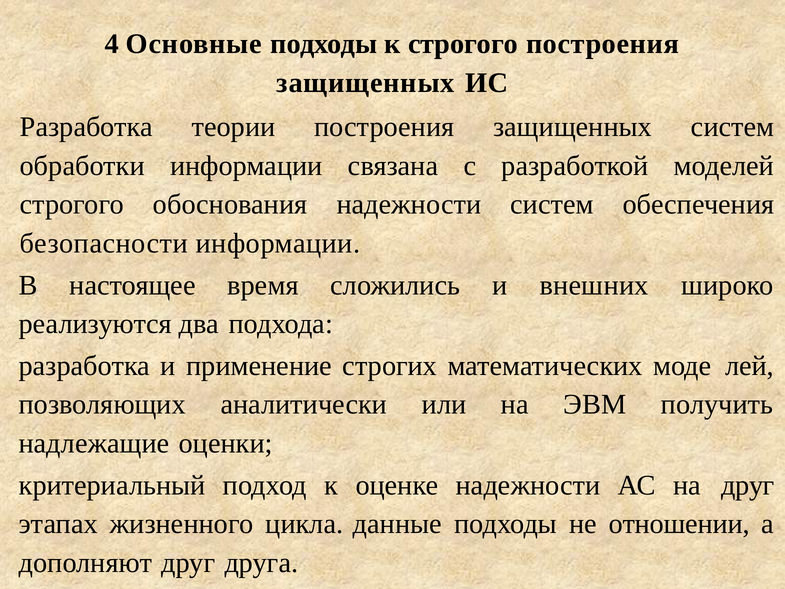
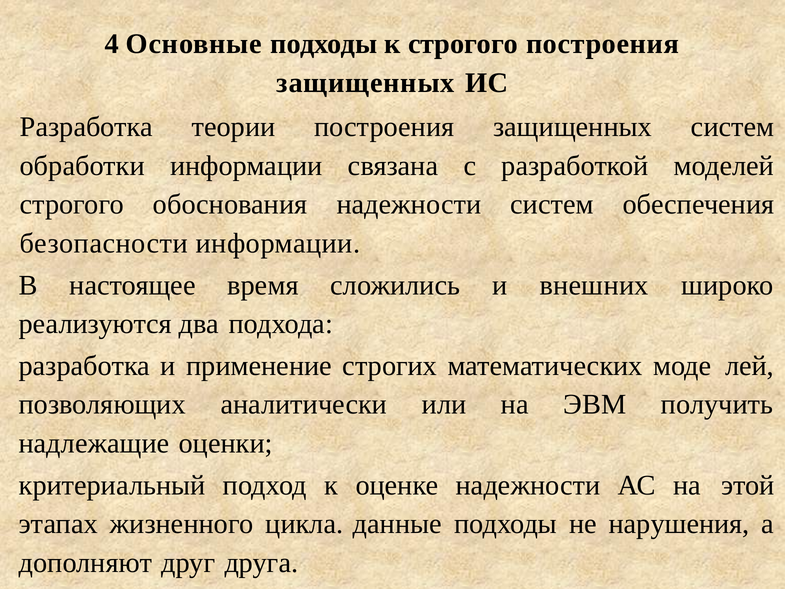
на друг: друг -> этой (748, 485)
отношении: отношении -> нарушения (679, 524)
